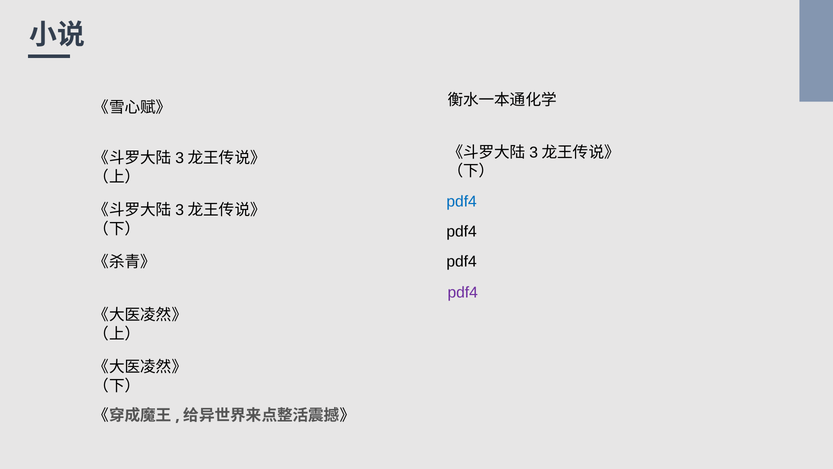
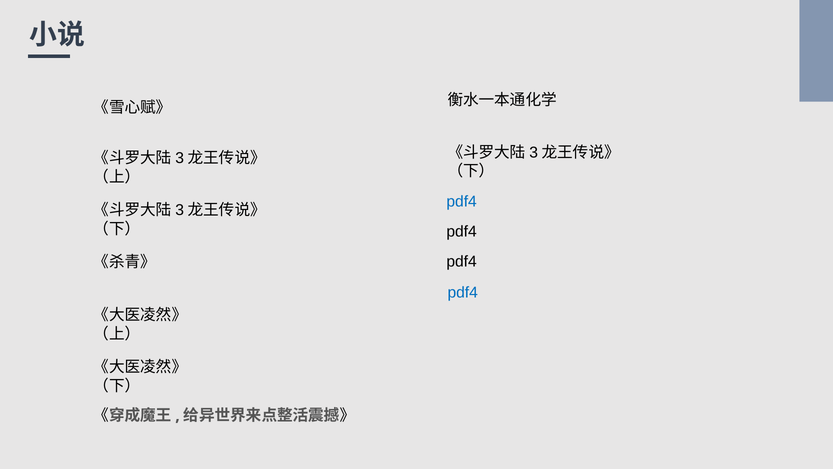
pdf4 colour: purple -> blue (463, 292)
